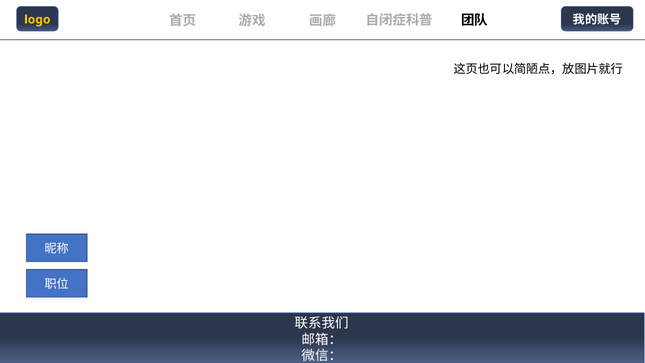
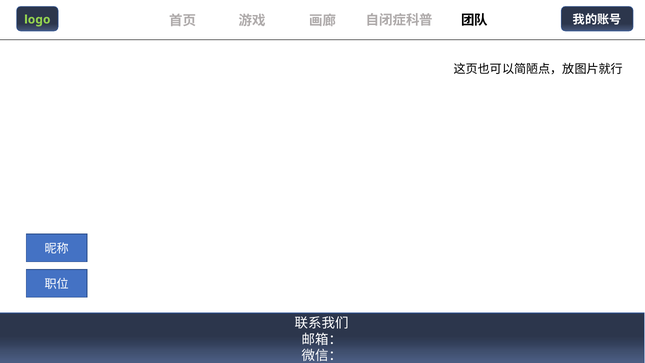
logo colour: yellow -> light green (37, 20)
